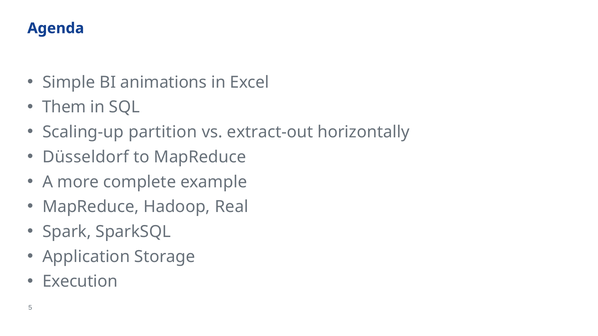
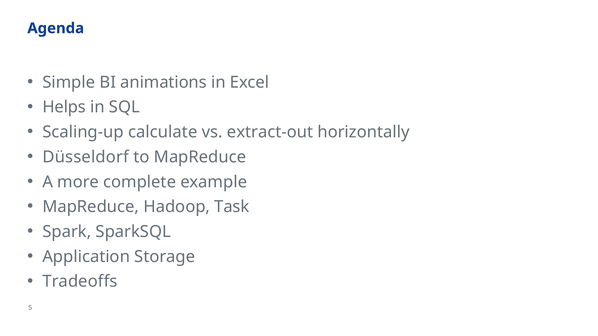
Them: Them -> Helps (64, 107)
partition: partition -> calculate (163, 132)
Real: Real -> Task (232, 207)
Execution: Execution -> Tradeoffs (80, 282)
